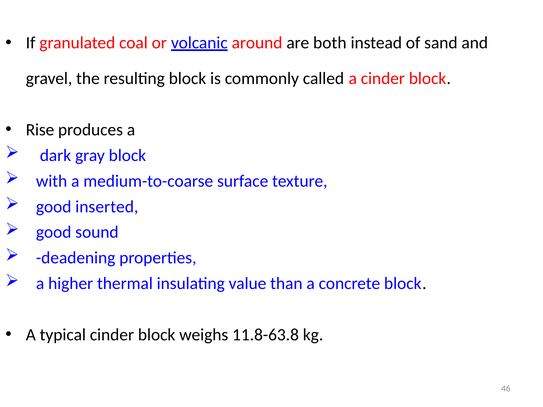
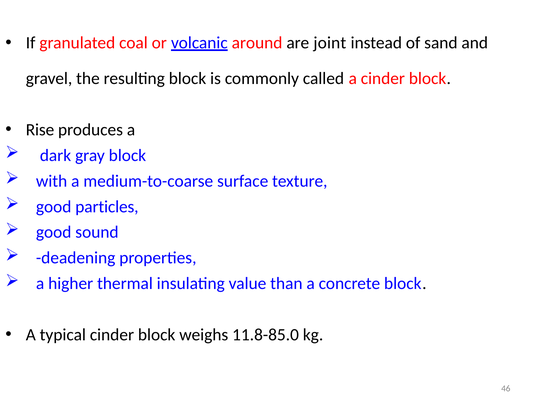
both: both -> joint (330, 43)
inserted: inserted -> particles (107, 207)
11.8-63.8: 11.8-63.8 -> 11.8-85.0 (266, 335)
